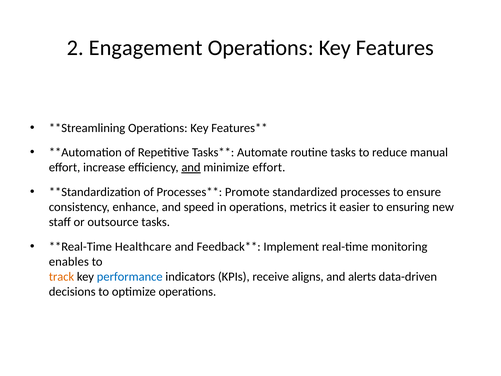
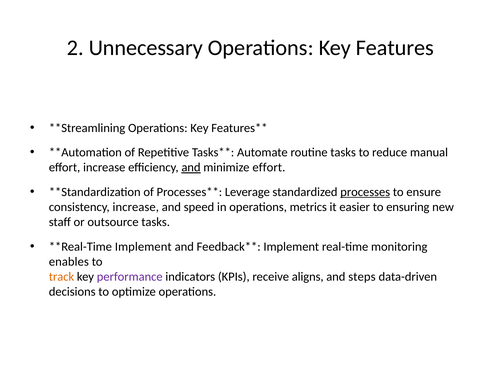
Engagement: Engagement -> Unnecessary (146, 48)
Promote: Promote -> Leverage (247, 192)
processes underline: none -> present (365, 192)
consistency enhance: enhance -> increase (136, 207)
Healthcare: Healthcare -> Implement (143, 246)
performance colour: blue -> purple (130, 276)
alerts: alerts -> steps (362, 276)
